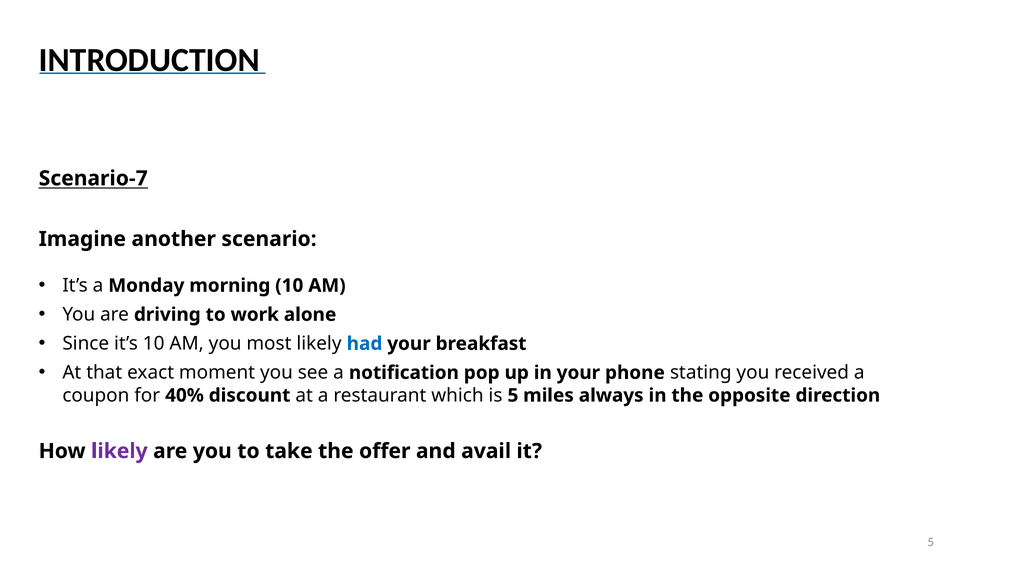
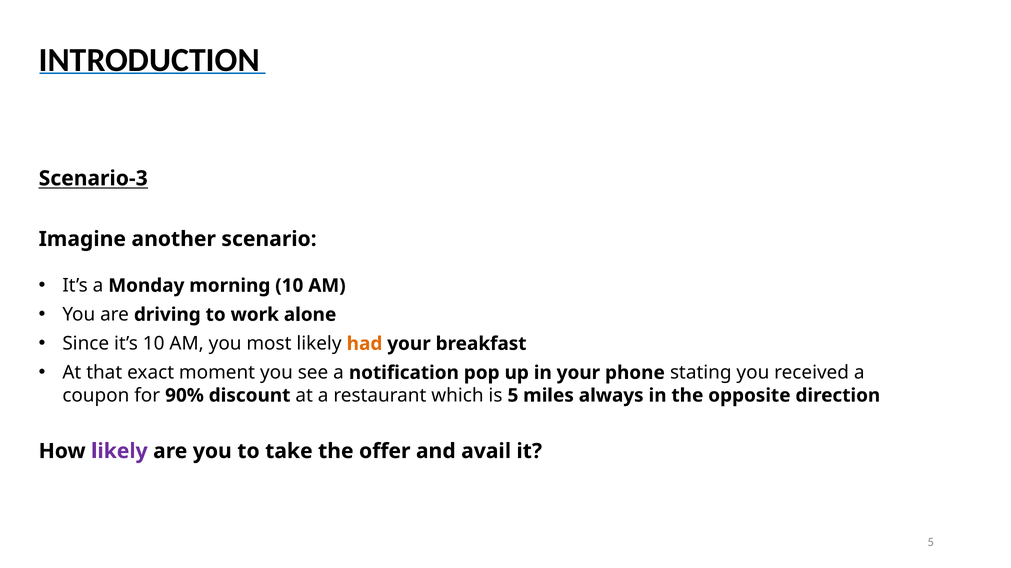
Scenario-7: Scenario-7 -> Scenario-3 (93, 179)
had colour: blue -> orange (365, 344)
40%: 40% -> 90% (185, 396)
